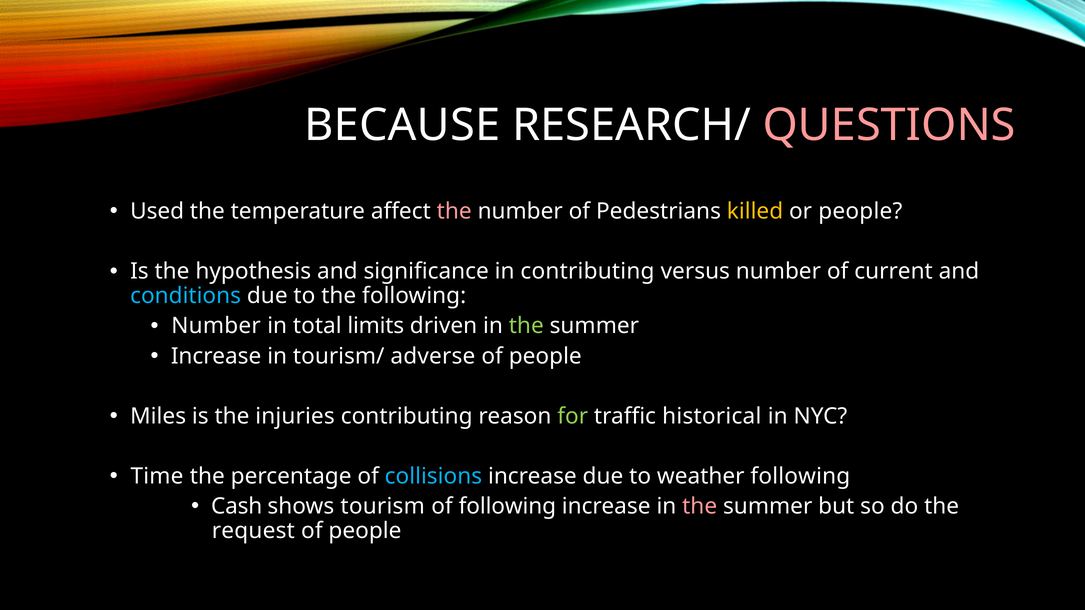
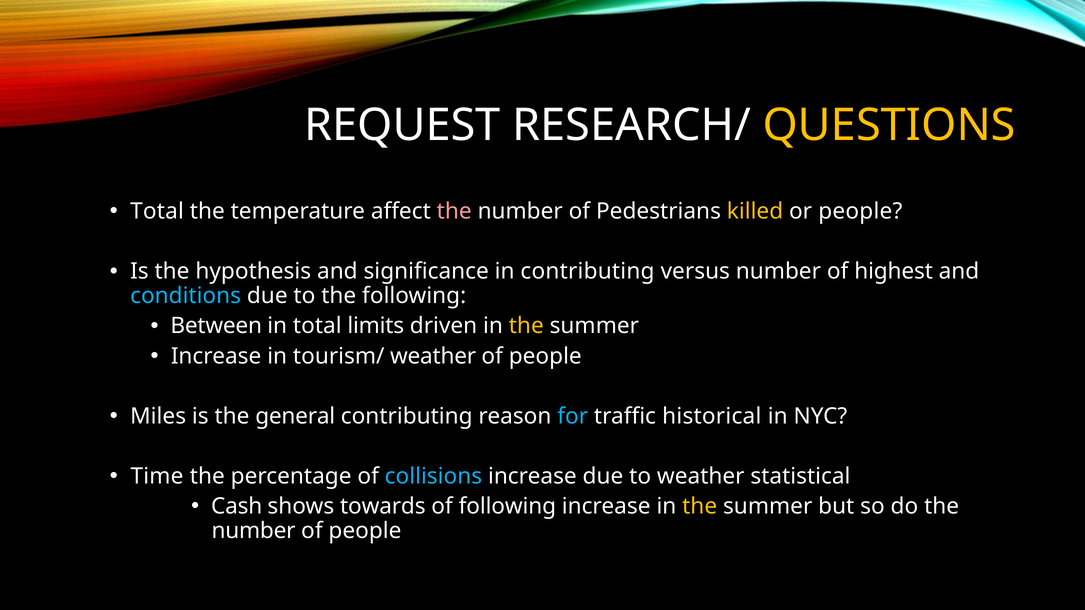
BECAUSE: BECAUSE -> REQUEST (402, 125)
QUESTIONS colour: pink -> yellow (889, 125)
Used: Used -> Total (157, 211)
current: current -> highest (894, 272)
Number: Number -> Between (216, 326)
the colour: light green -> yellow (526, 326)
tourism/ adverse: adverse -> weather (433, 356)
injuries: injuries -> general (295, 416)
for colour: light green -> light blue (573, 416)
weather following: following -> statistical (800, 477)
tourism: tourism -> towards (383, 507)
the colour: pink -> yellow (700, 507)
request: request -> number (254, 531)
